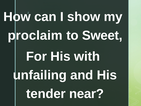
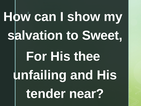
proclaim: proclaim -> salvation (35, 35)
with: with -> thee (87, 56)
